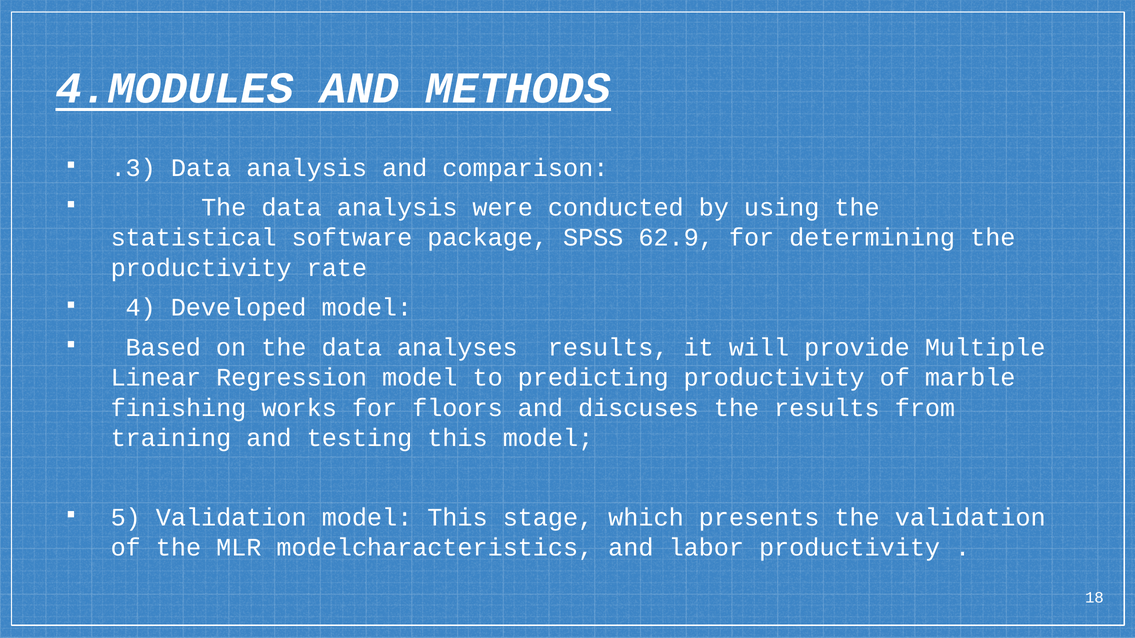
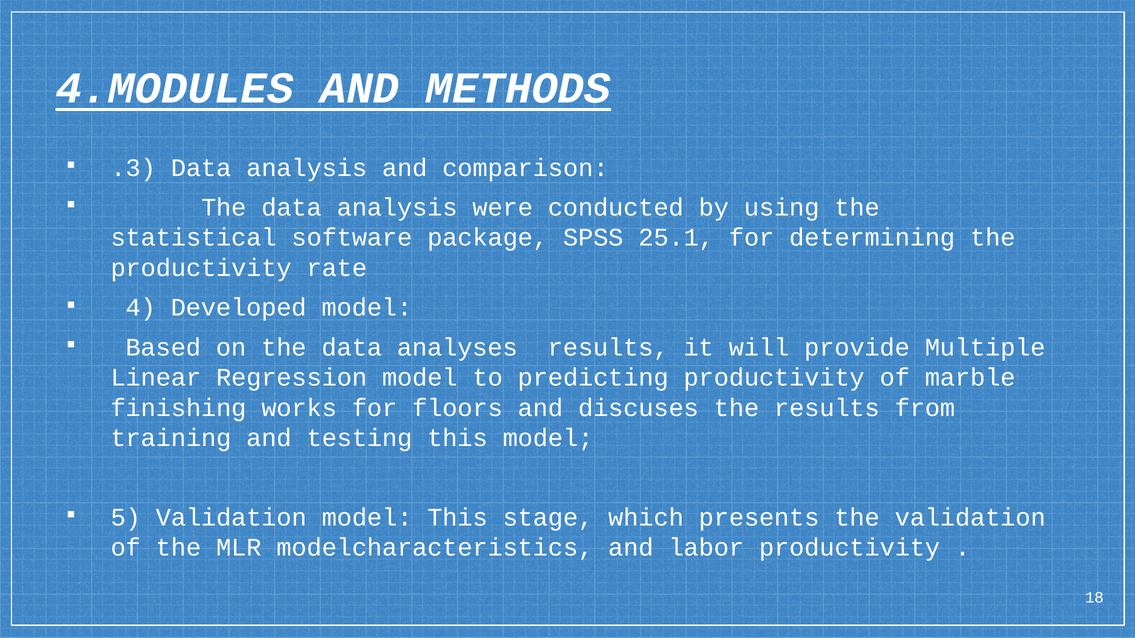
62.9: 62.9 -> 25.1 (676, 238)
